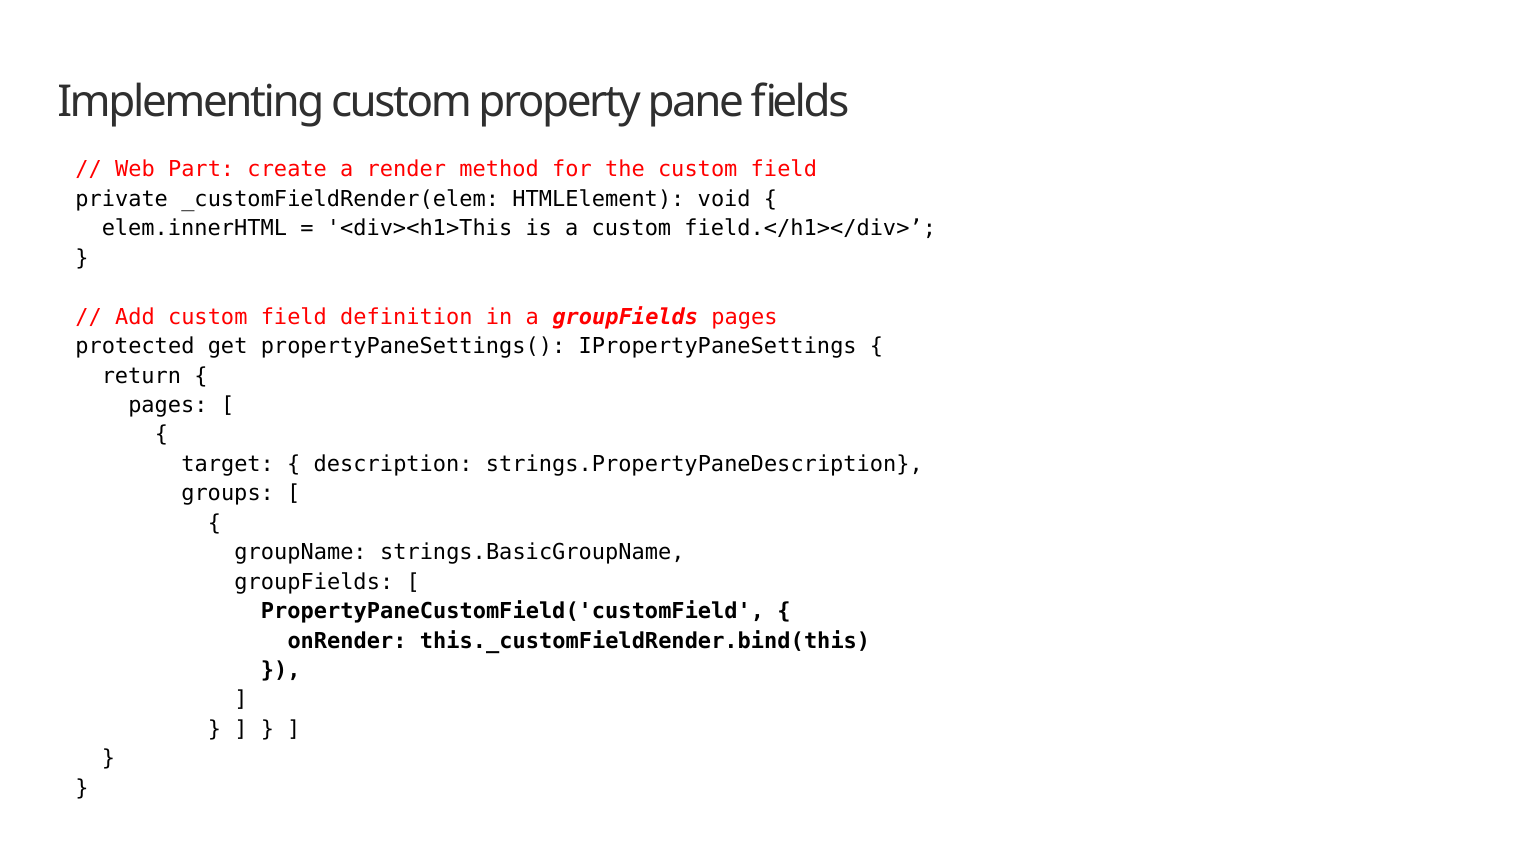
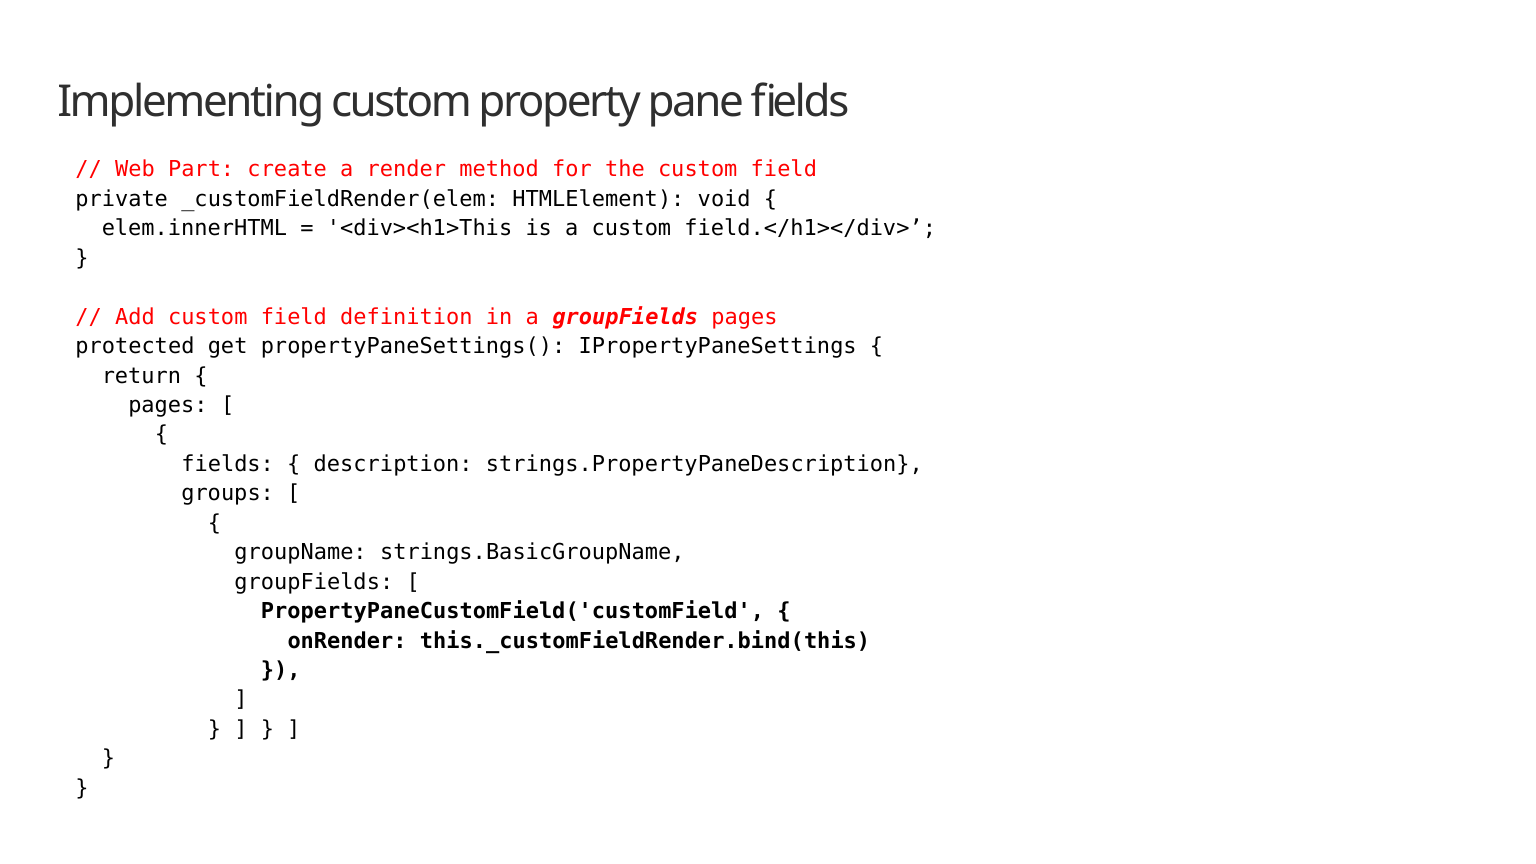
target: target -> fields (228, 464)
